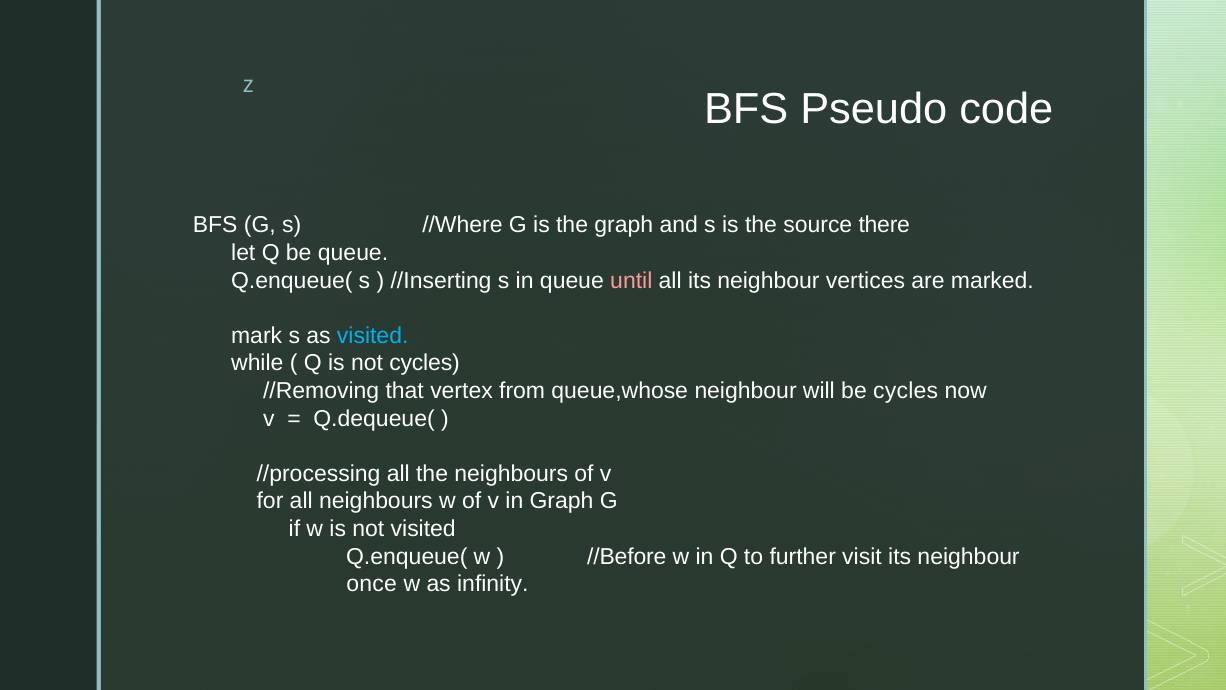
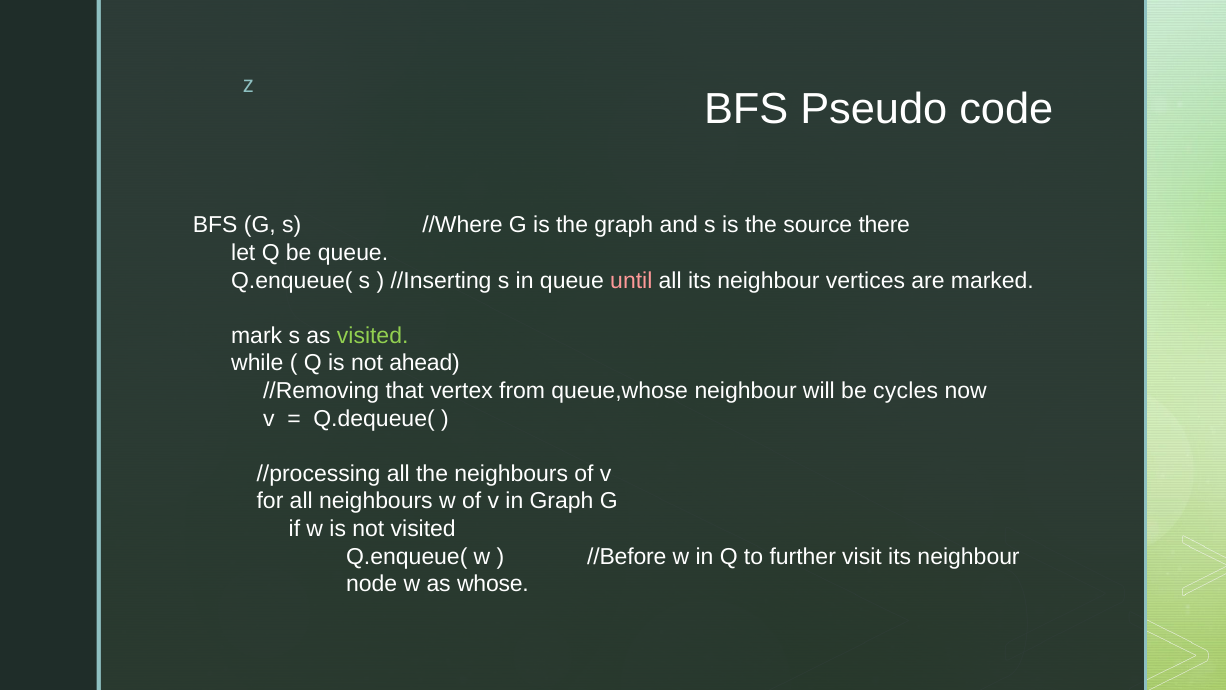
visited colour: light blue -> light green (373, 336)
not cycles: cycles -> ahead (425, 363)
once: once -> node (372, 584)
infinity: infinity -> whose (493, 584)
